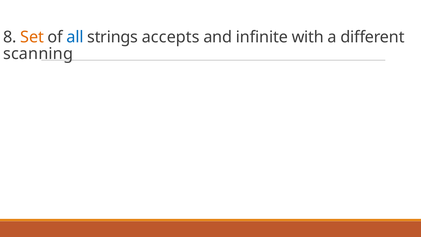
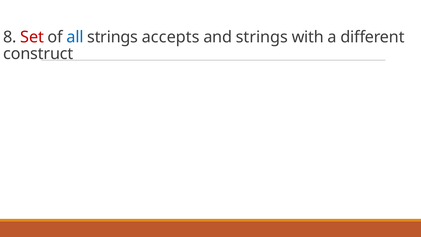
Set colour: orange -> red (32, 37)
and infinite: infinite -> strings (262, 37)
scanning: scanning -> construct (38, 54)
